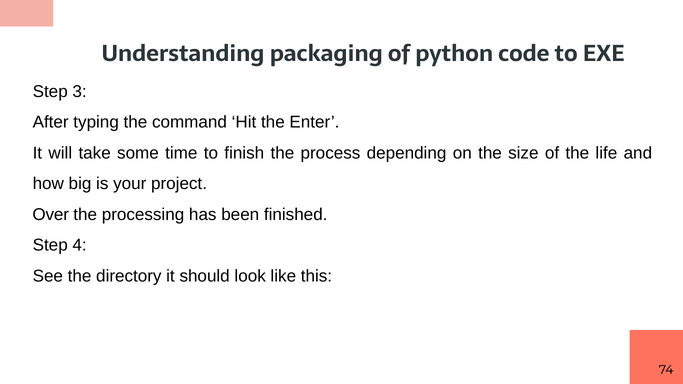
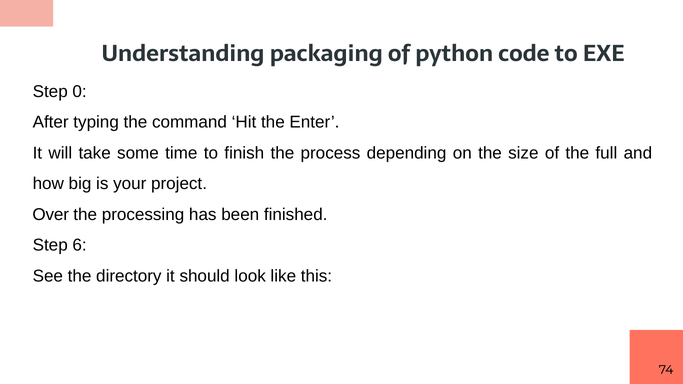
3: 3 -> 0 (80, 92)
life: life -> full (606, 153)
4: 4 -> 6 (80, 245)
